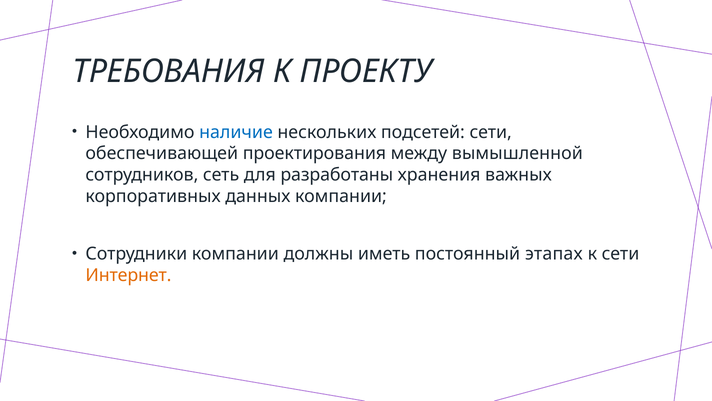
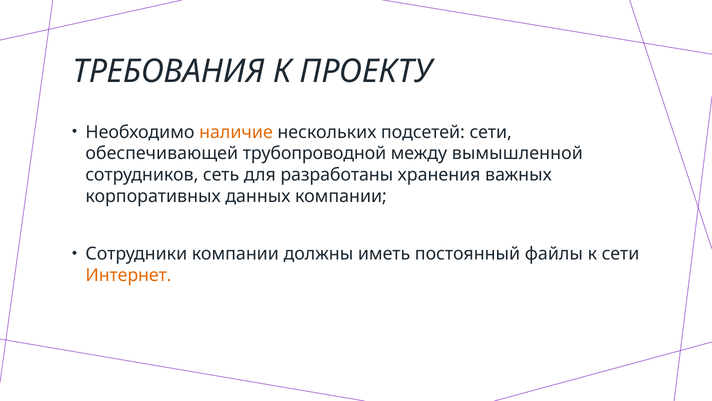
наличие colour: blue -> orange (236, 132)
проектирования: проектирования -> трубопроводной (314, 153)
этапах: этапах -> файлы (554, 254)
